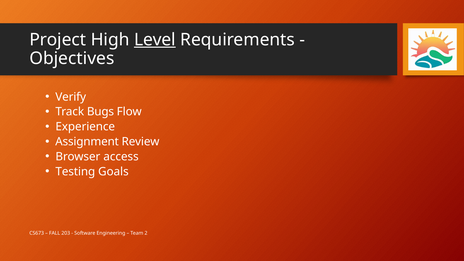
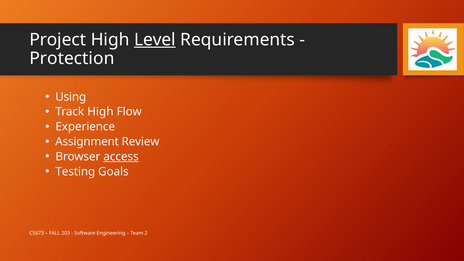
Objectives: Objectives -> Protection (72, 59)
Verify: Verify -> Using (71, 97)
Track Bugs: Bugs -> High (100, 112)
access underline: none -> present (121, 157)
